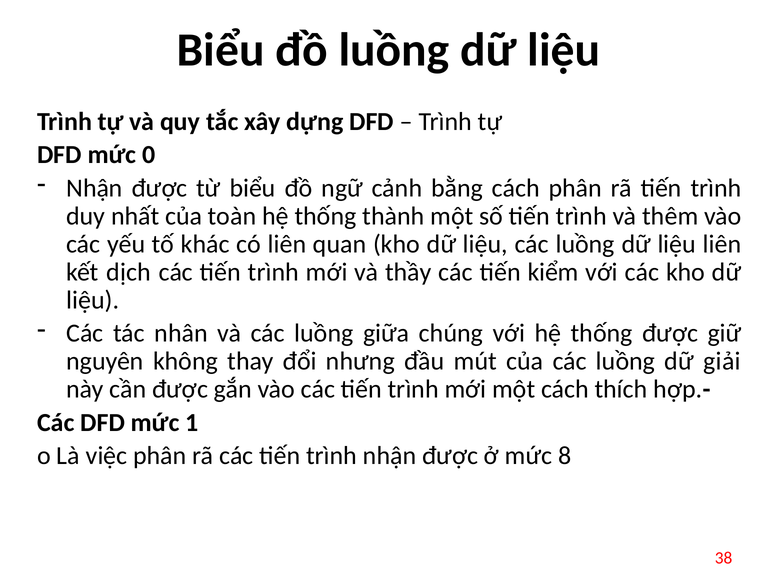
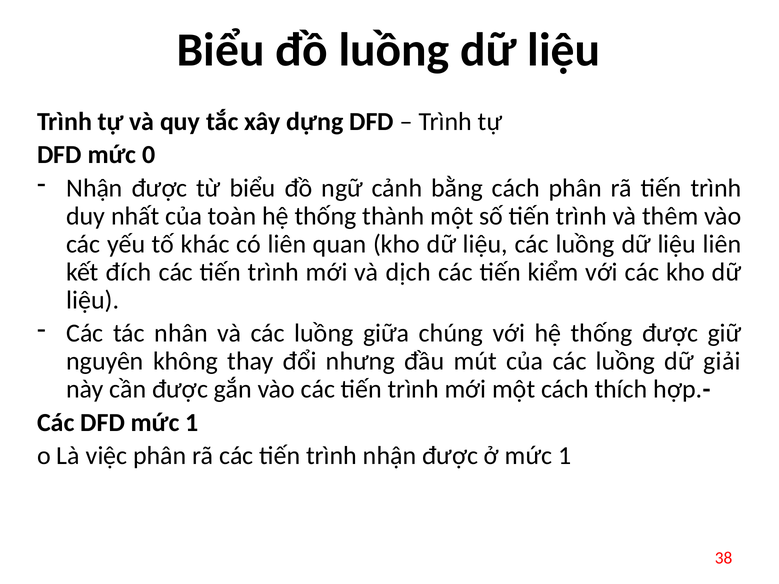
dịch: dịch -> đích (129, 272)
thầy: thầy -> dịch (408, 272)
ở mức 8: 8 -> 1 (565, 456)
